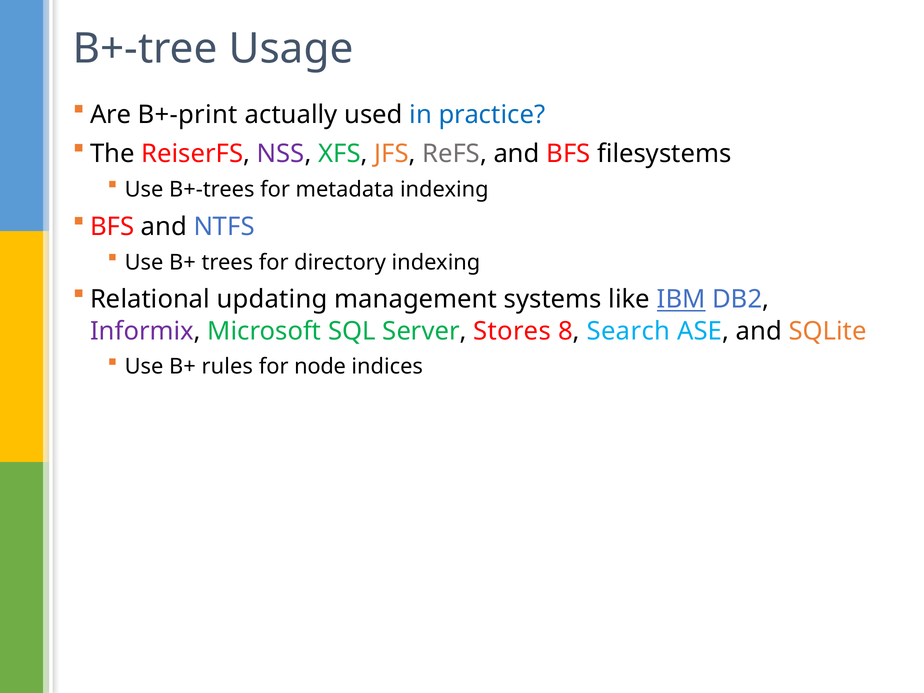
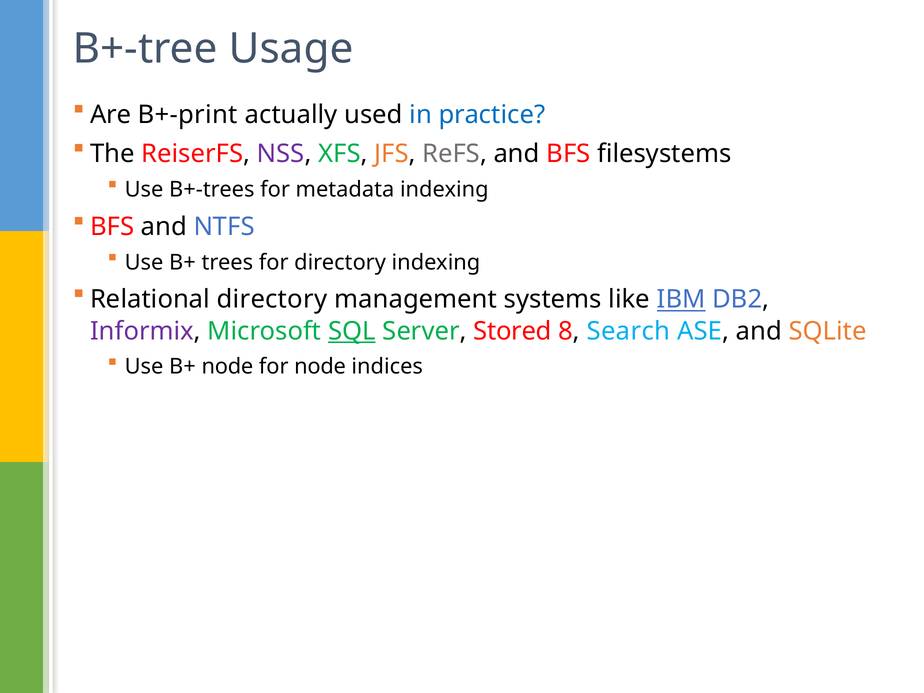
Relational updating: updating -> directory (272, 300)
SQL underline: none -> present (352, 331)
Stores: Stores -> Stored (513, 331)
B+ rules: rules -> node (227, 367)
